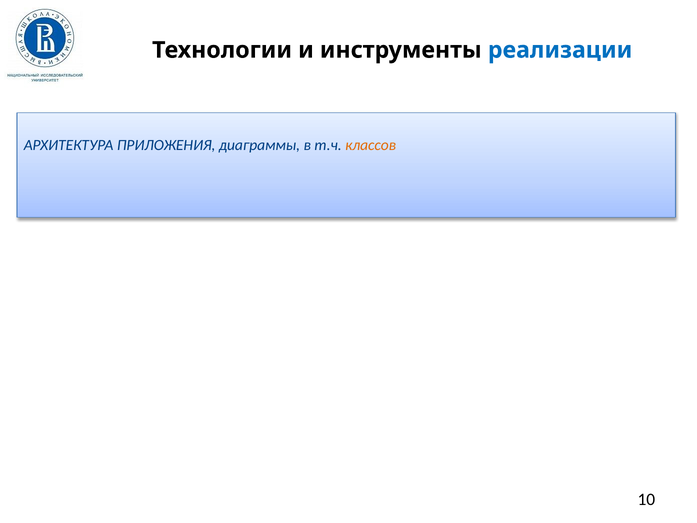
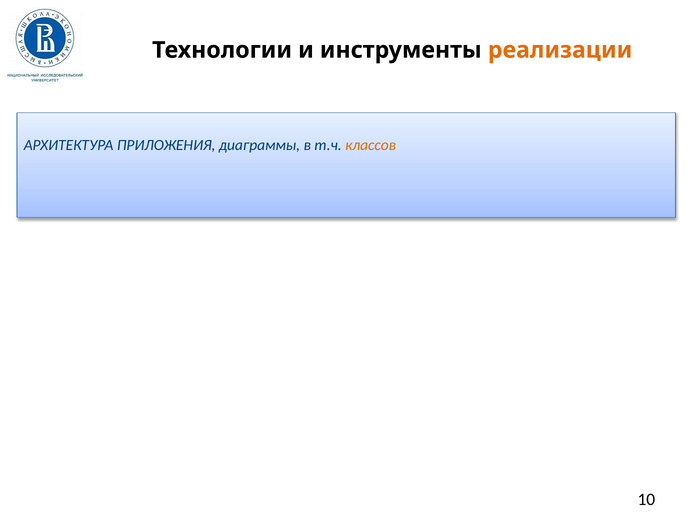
реализации colour: blue -> orange (560, 50)
